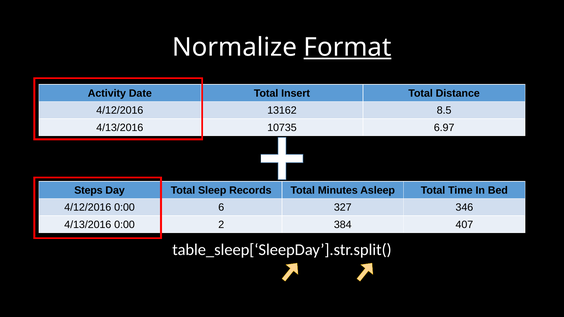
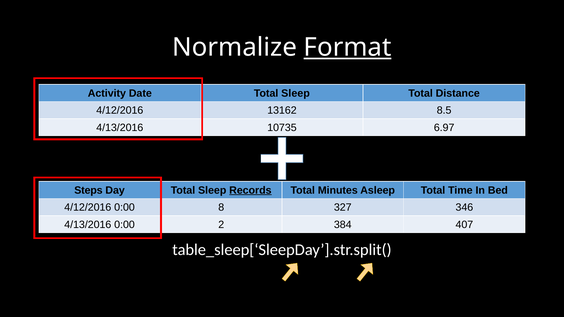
Date Total Insert: Insert -> Sleep (296, 93)
Records underline: none -> present (250, 190)
6: 6 -> 8 (221, 208)
